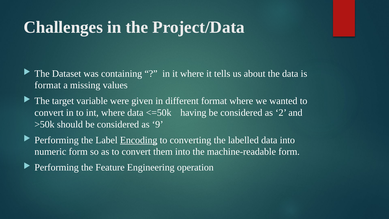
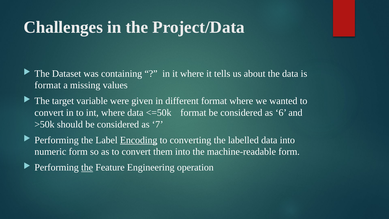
<=50k having: having -> format (193, 113)
2: 2 -> 6 (281, 113)
9: 9 -> 7 (158, 124)
the underline: none -> present (87, 167)
